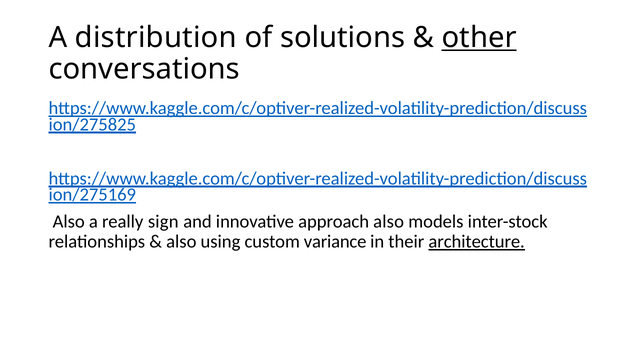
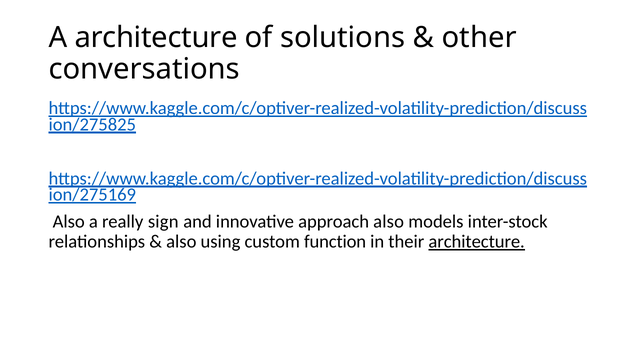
A distribution: distribution -> architecture (156, 38)
other underline: present -> none (479, 38)
variance: variance -> function (335, 242)
